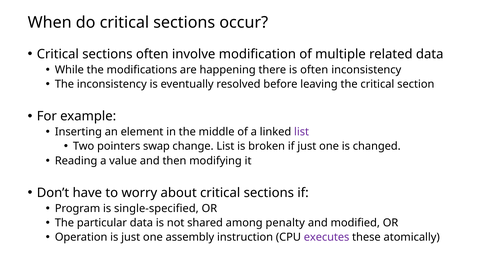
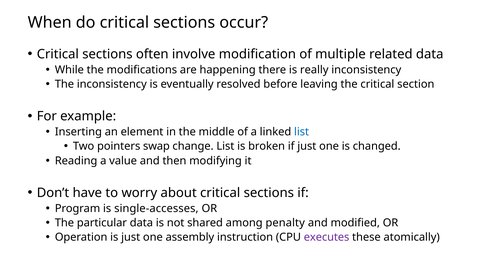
is often: often -> really (314, 70)
list colour: purple -> blue (302, 132)
single-specified: single-specified -> single-accesses (156, 208)
